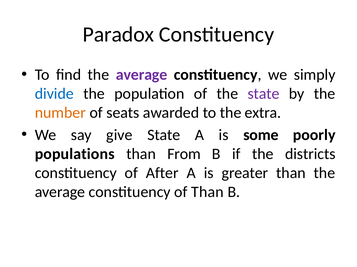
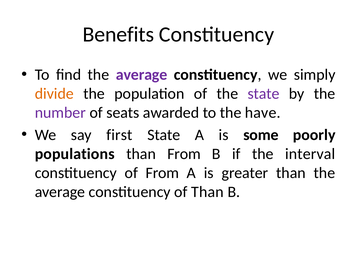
Paradox: Paradox -> Benefits (118, 35)
divide colour: blue -> orange (54, 94)
number colour: orange -> purple (60, 113)
extra: extra -> have (263, 113)
give: give -> first (119, 135)
districts: districts -> interval (310, 154)
of After: After -> From (162, 173)
